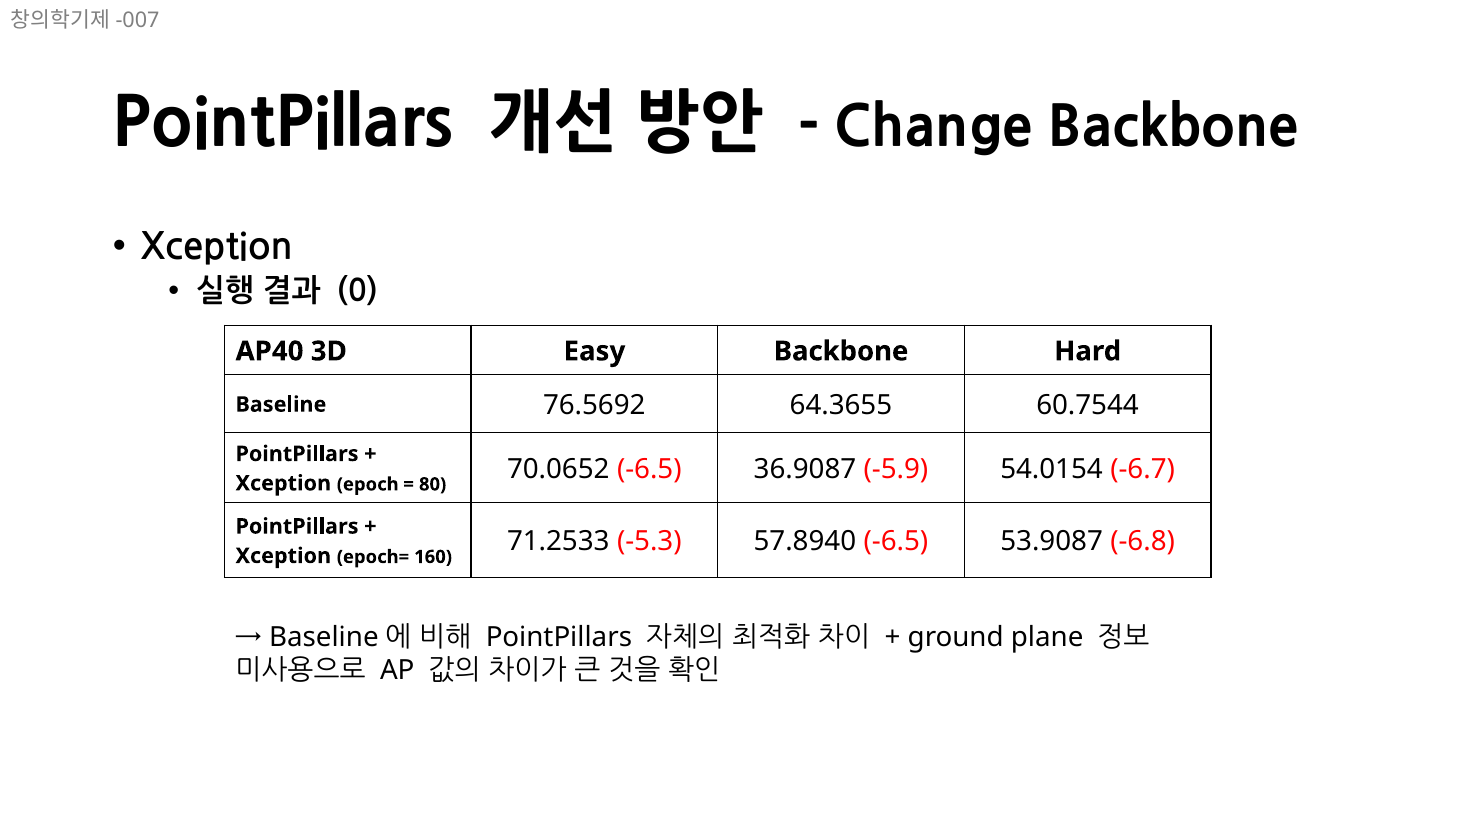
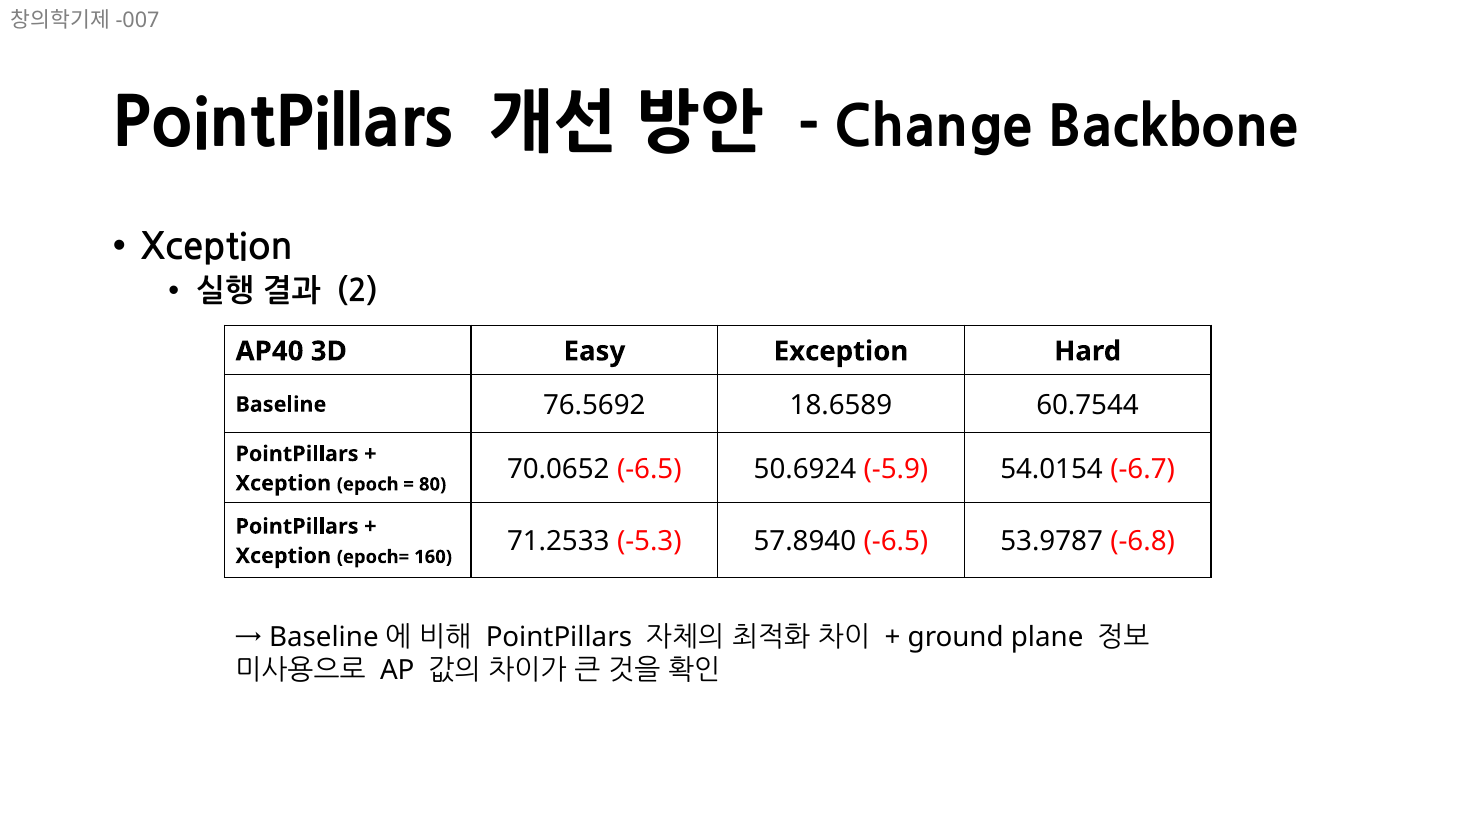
0: 0 -> 2 (357, 291)
Easy Backbone: Backbone -> Exception (841, 351)
64.3655: 64.3655 -> 18.6589 (841, 405)
36.9087: 36.9087 -> 50.6924 (805, 469)
53.9087: 53.9087 -> 53.9787 (1052, 541)
